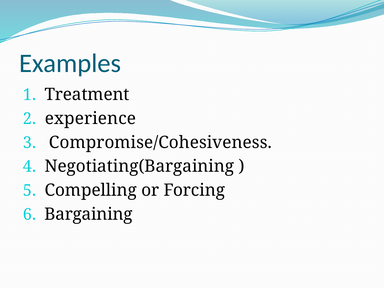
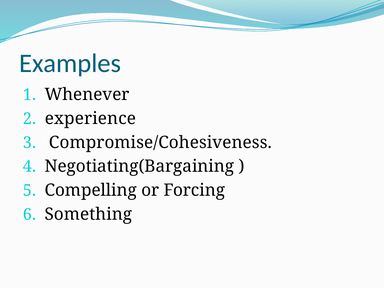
Treatment: Treatment -> Whenever (87, 95)
Bargaining: Bargaining -> Something (88, 214)
